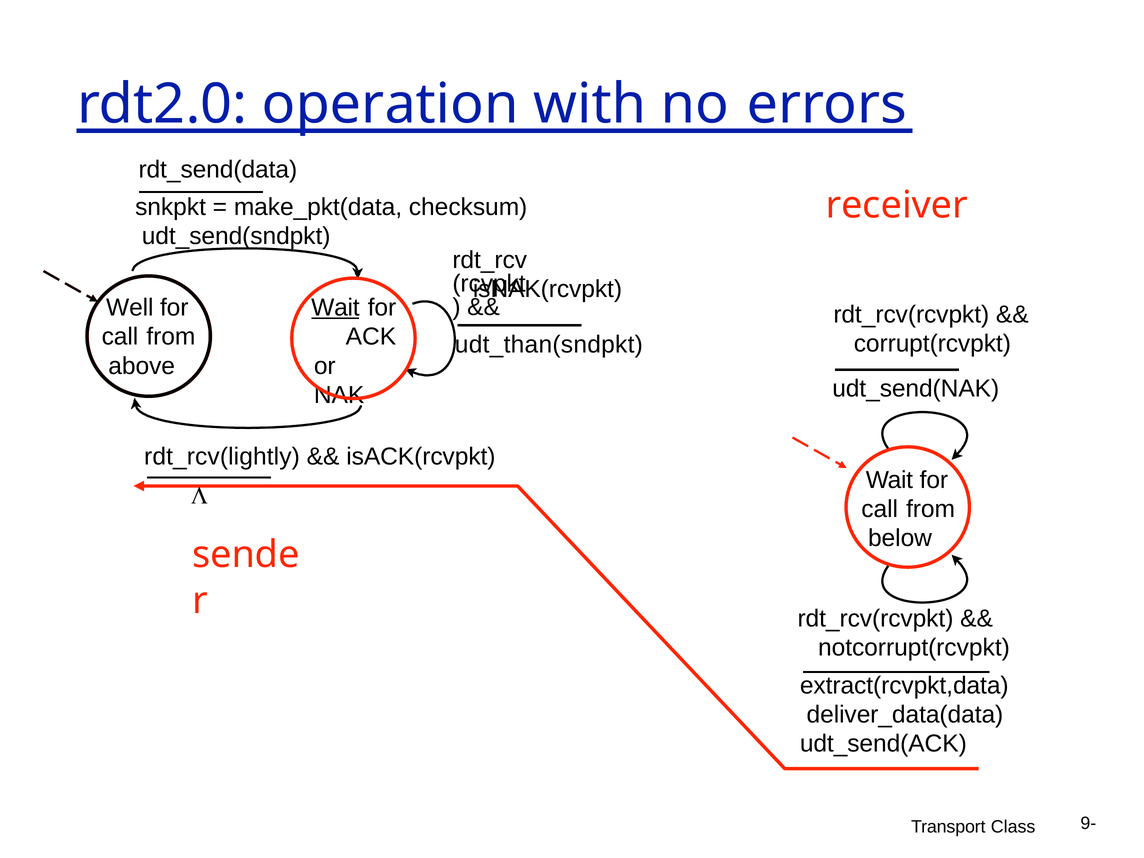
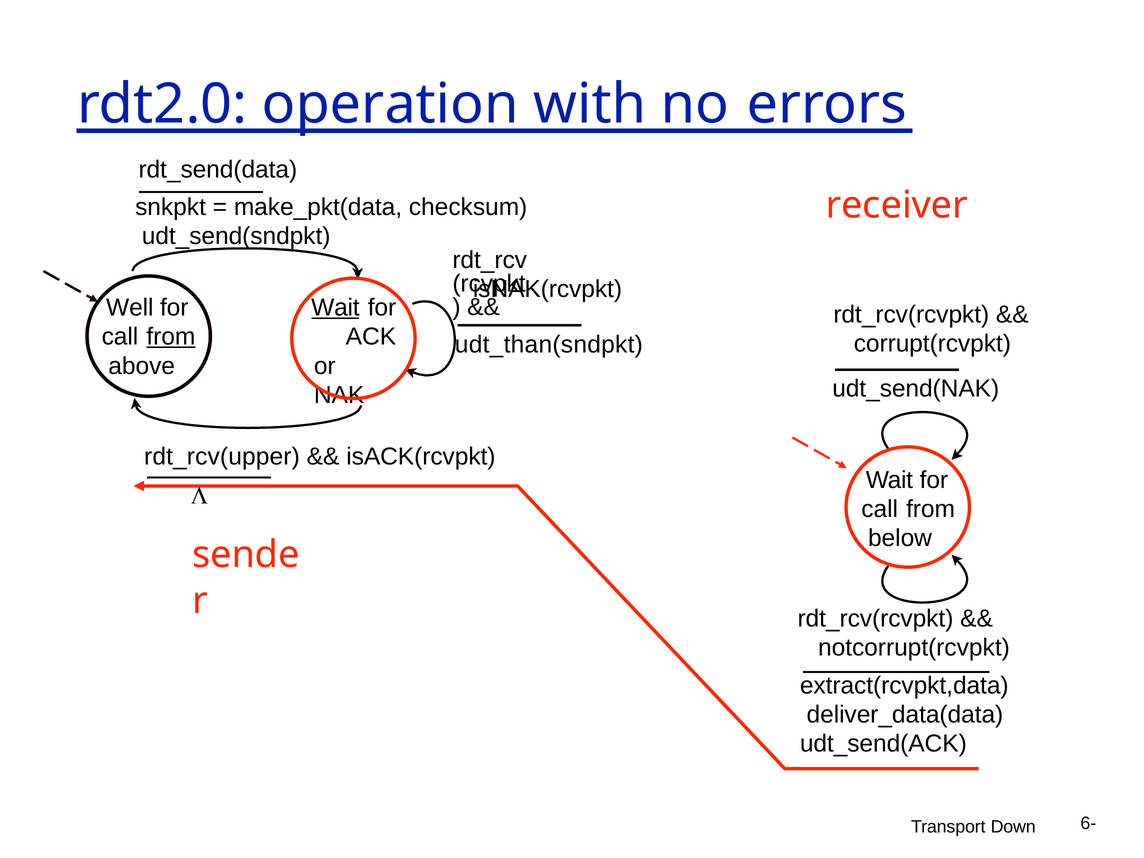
from underline: none -> present (171, 337)
rdt_rcv(lightly: rdt_rcv(lightly -> rdt_rcv(upper (222, 457)
9-: 9- -> 6- (1088, 823)
Class: Class -> Down (1013, 827)
